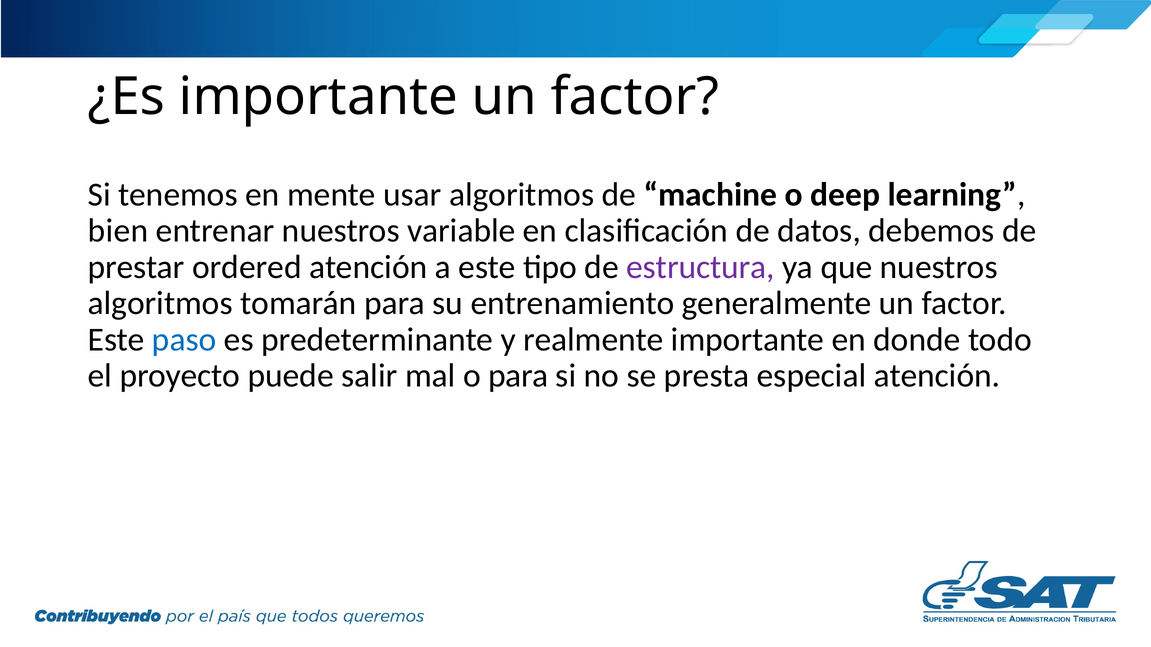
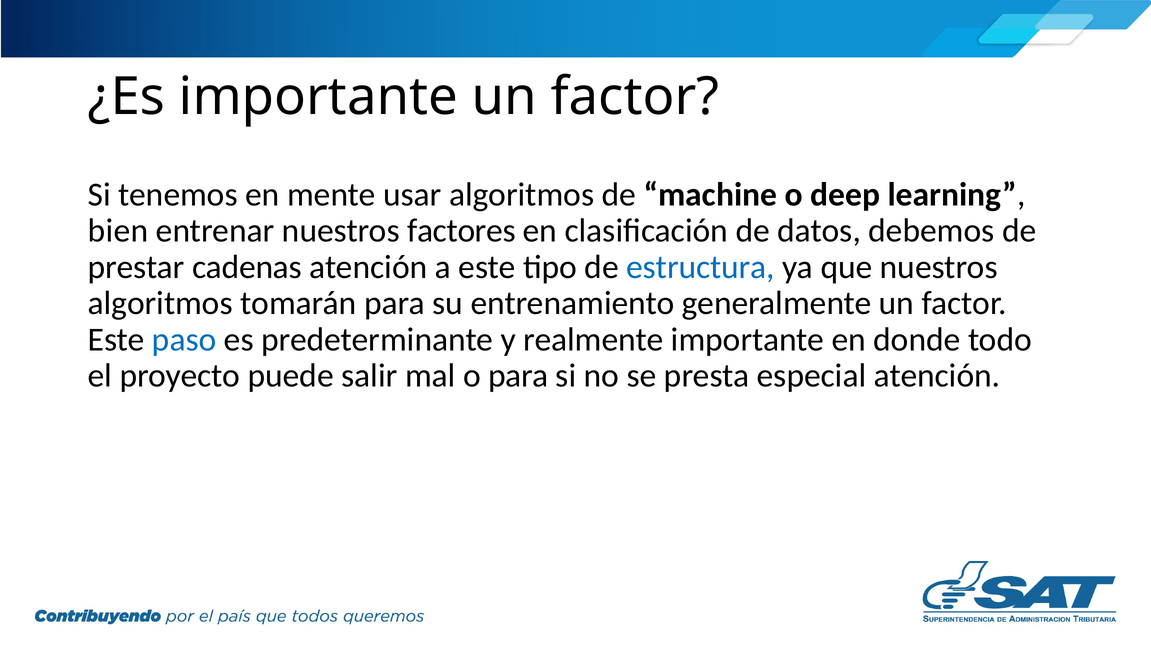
variable: variable -> factores (461, 231)
ordered: ordered -> cadenas (247, 267)
estructura colour: purple -> blue (701, 267)
